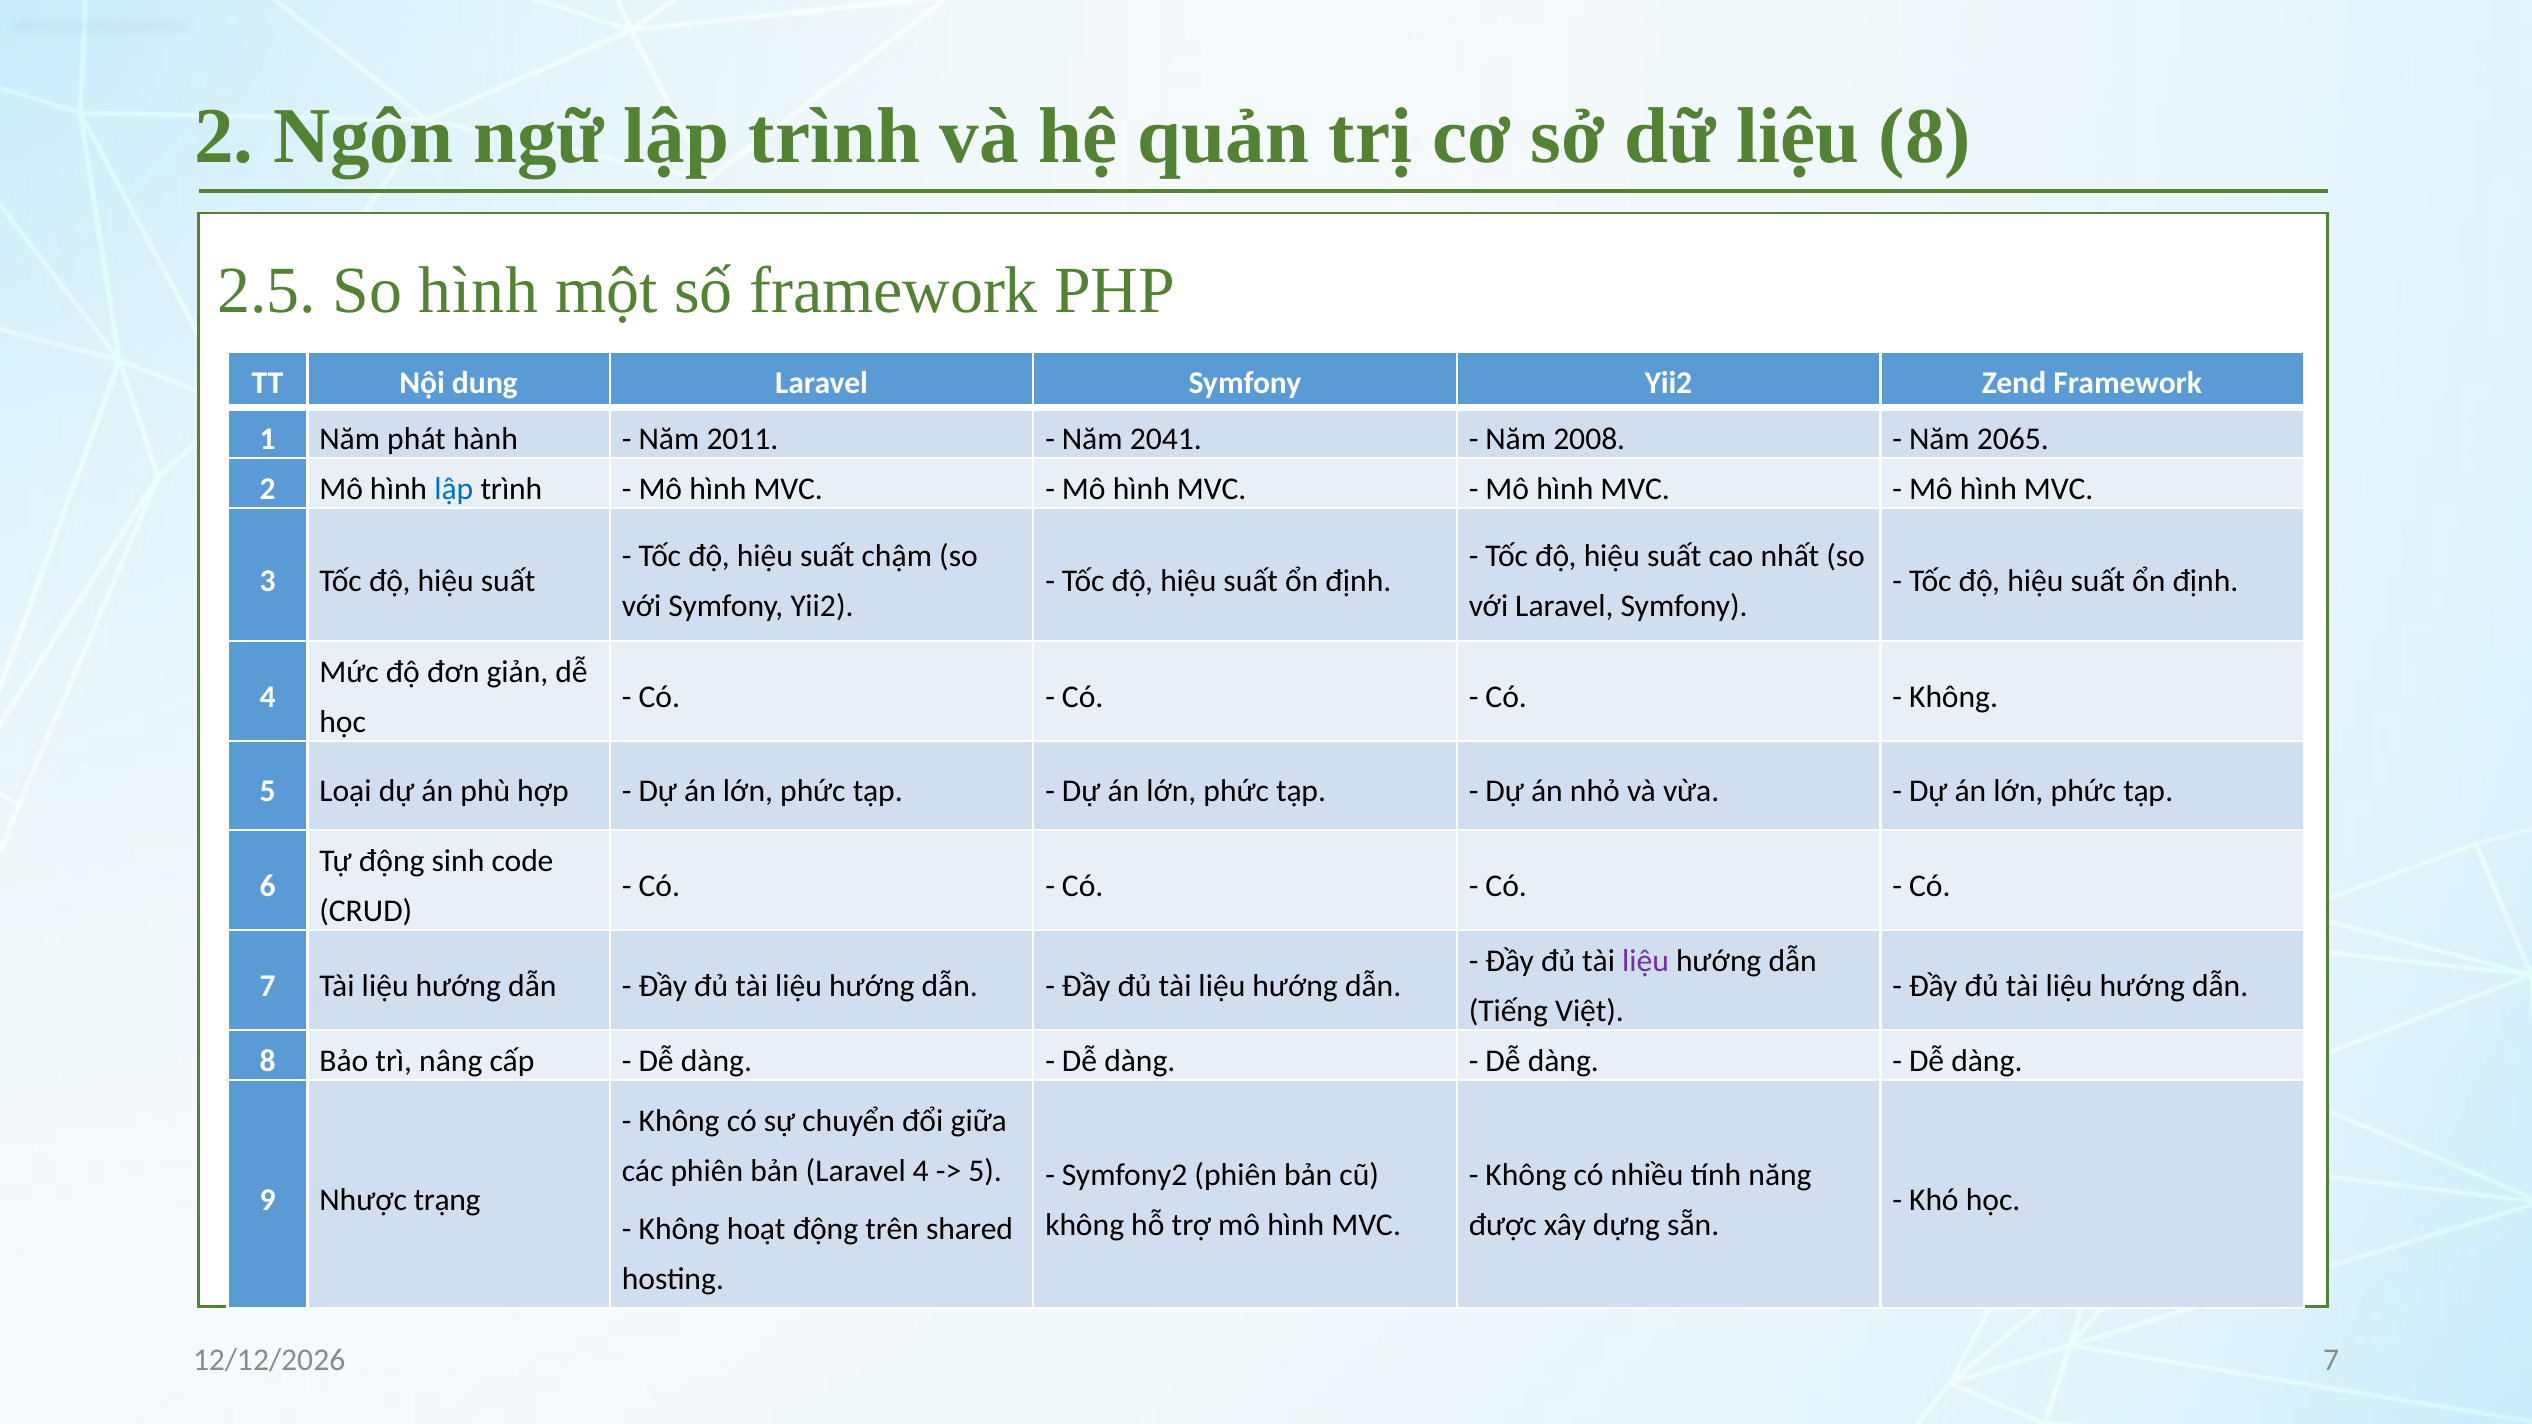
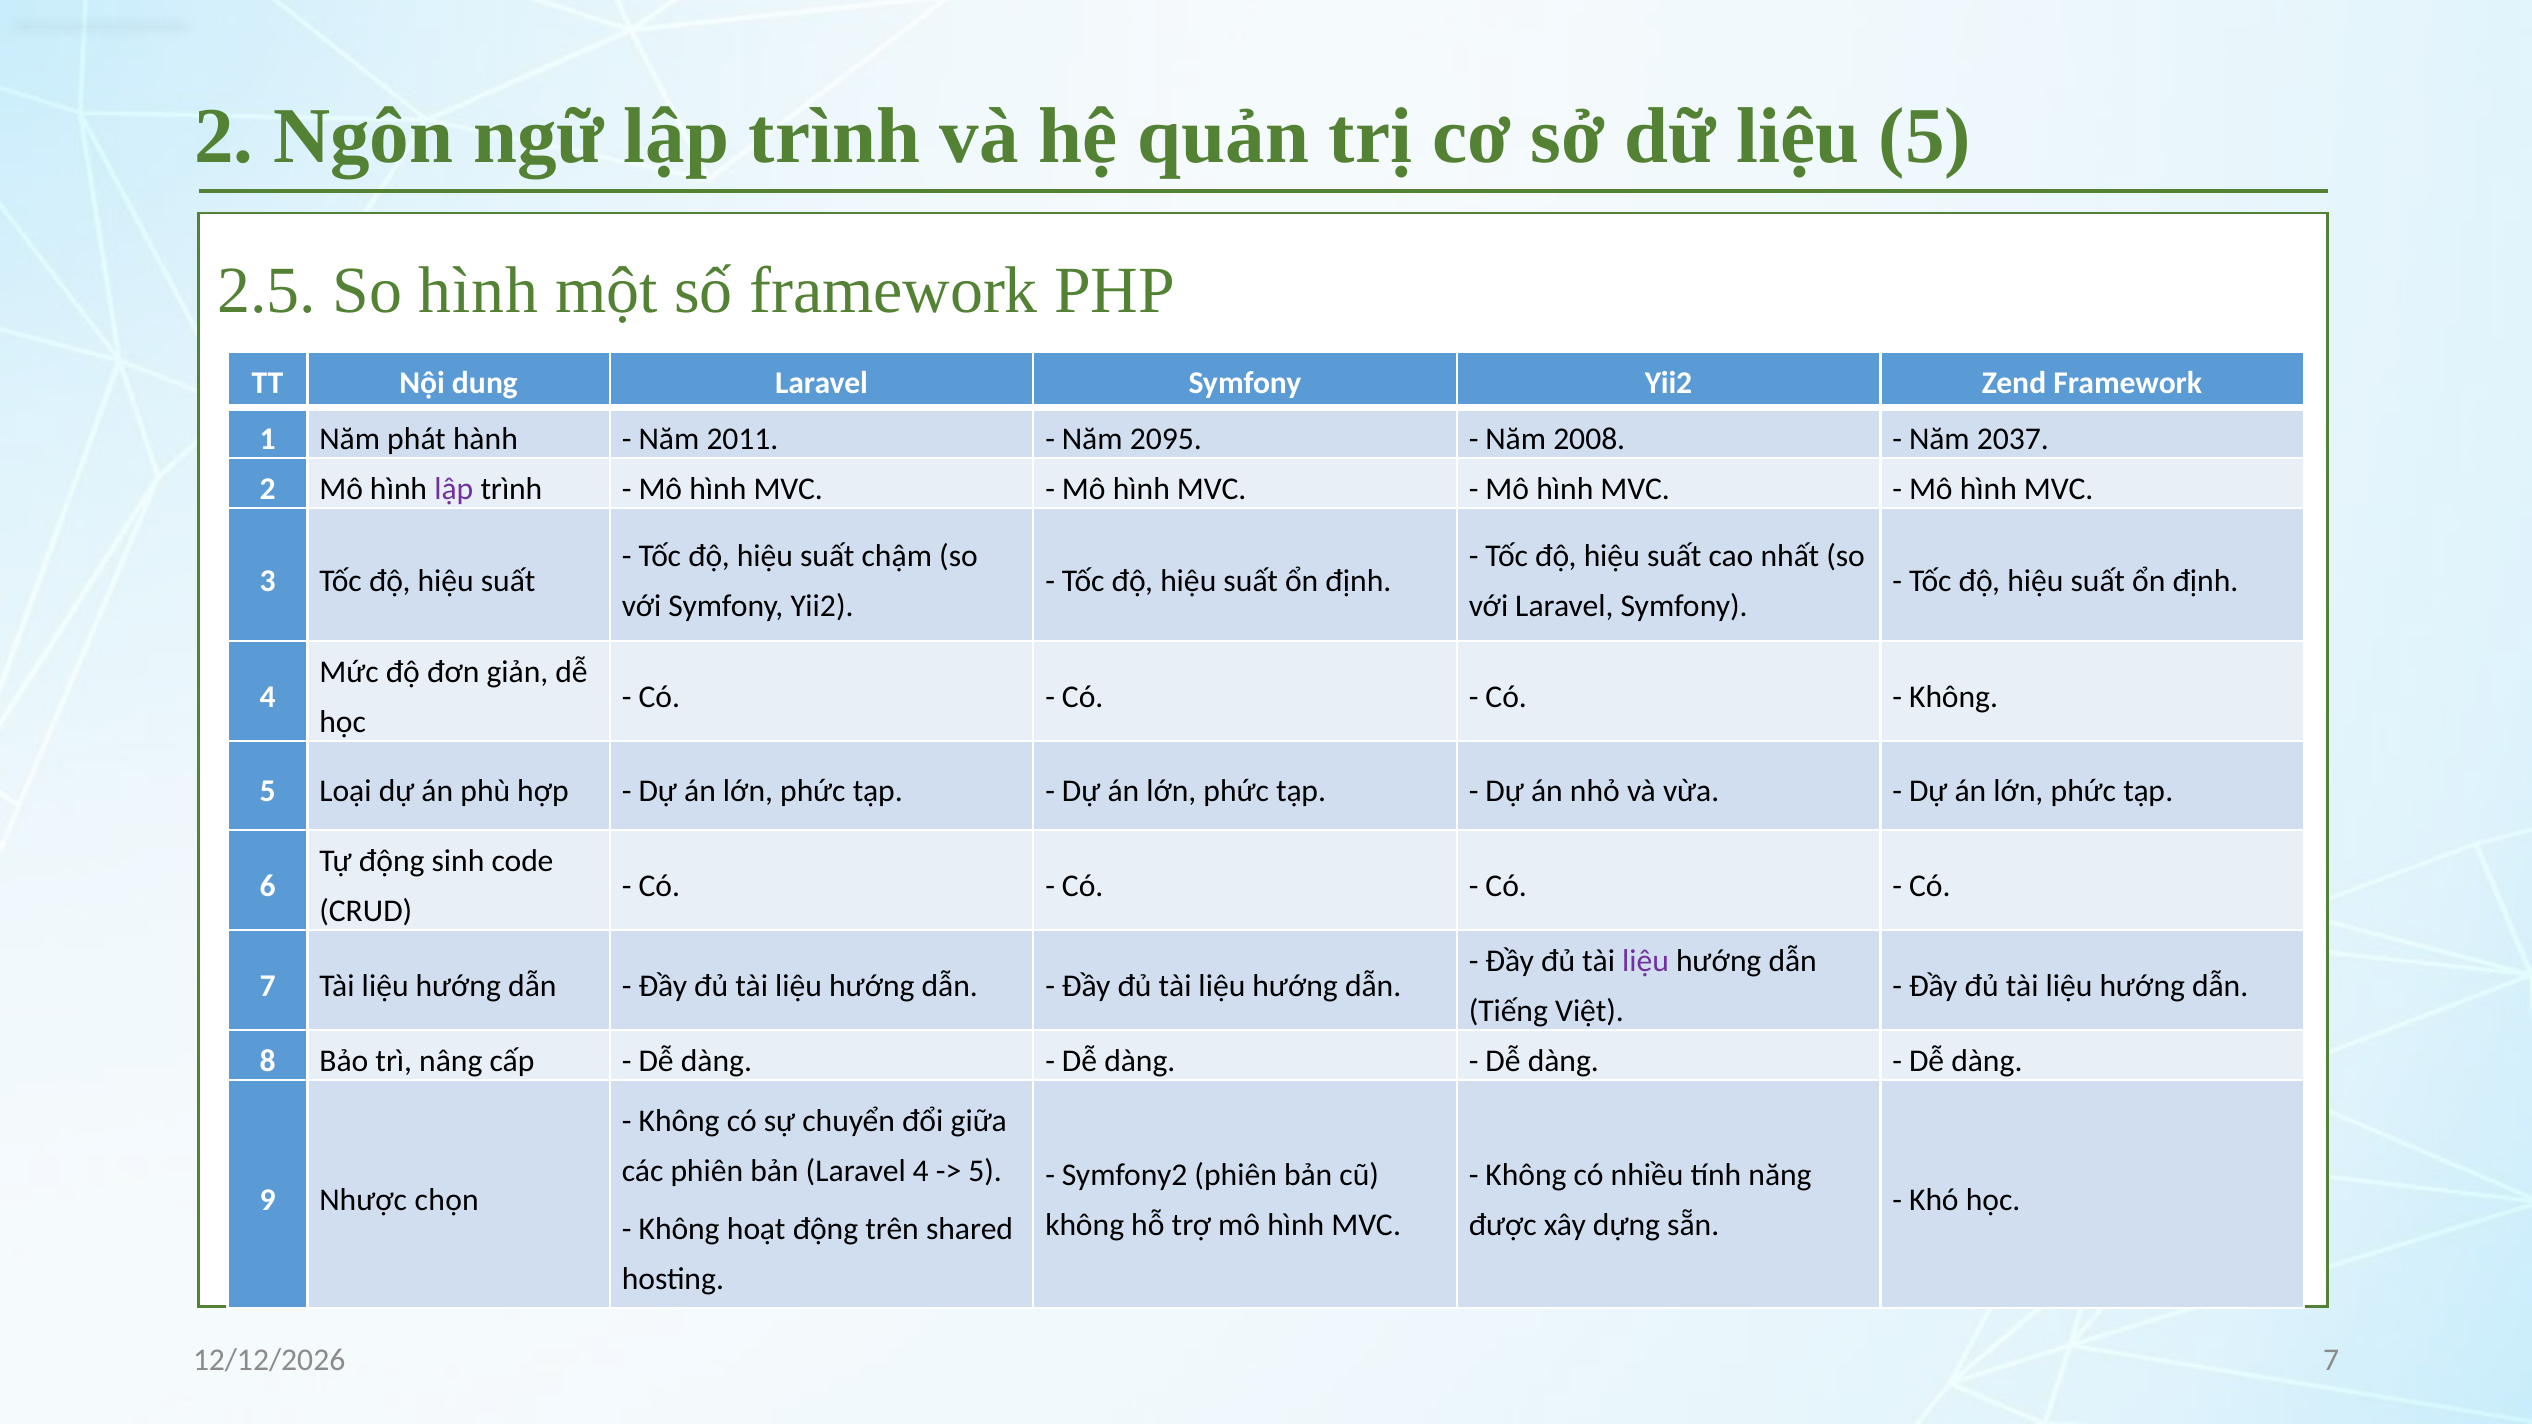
liệu 8: 8 -> 5 (1925, 137)
2041: 2041 -> 2095 (1166, 439)
2065: 2065 -> 2037 (2013, 439)
lập colour: blue -> purple (454, 489)
trạng: trạng -> chọn (447, 1201)
